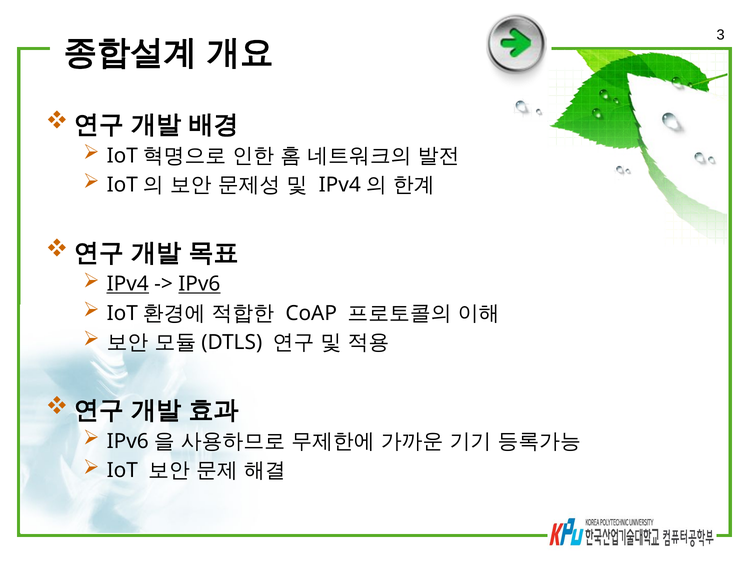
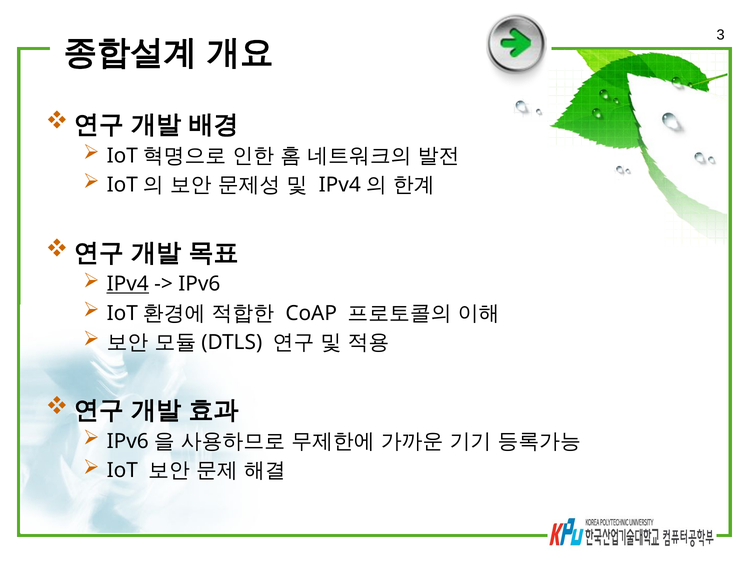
IPv6 underline: present -> none (199, 284)
